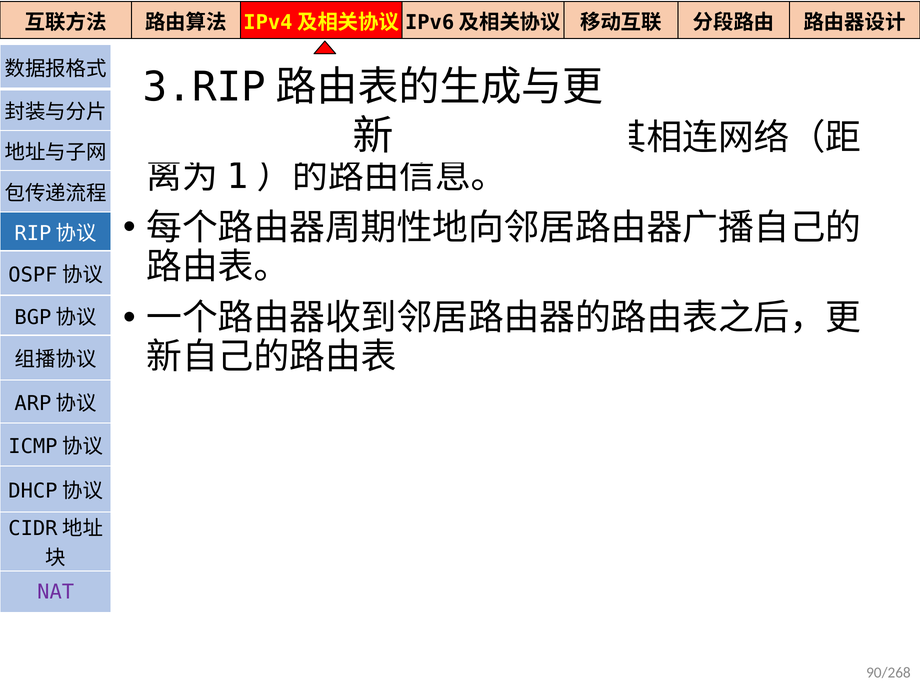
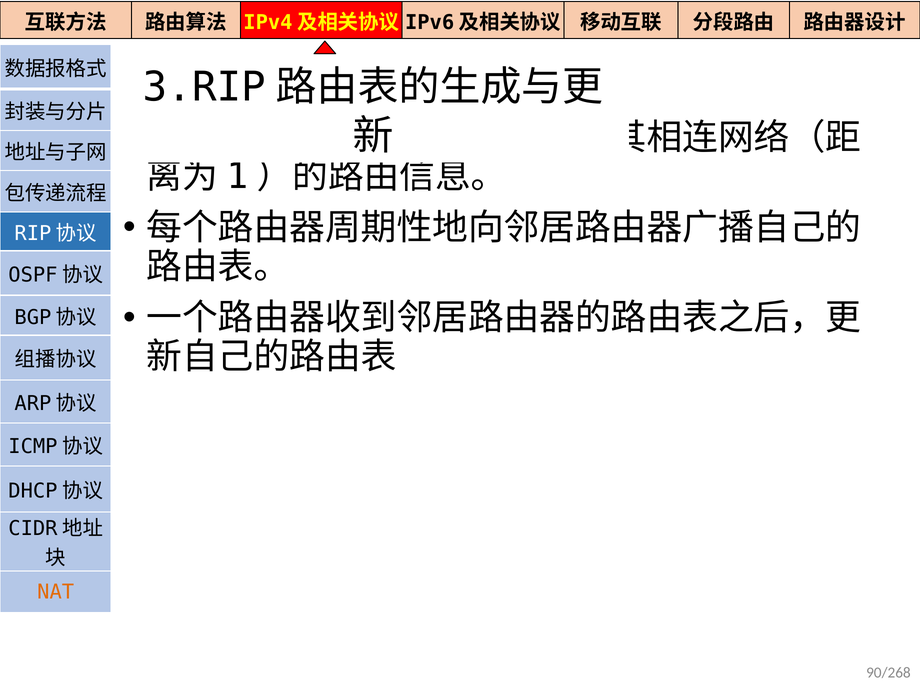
NAT colour: purple -> orange (56, 592)
